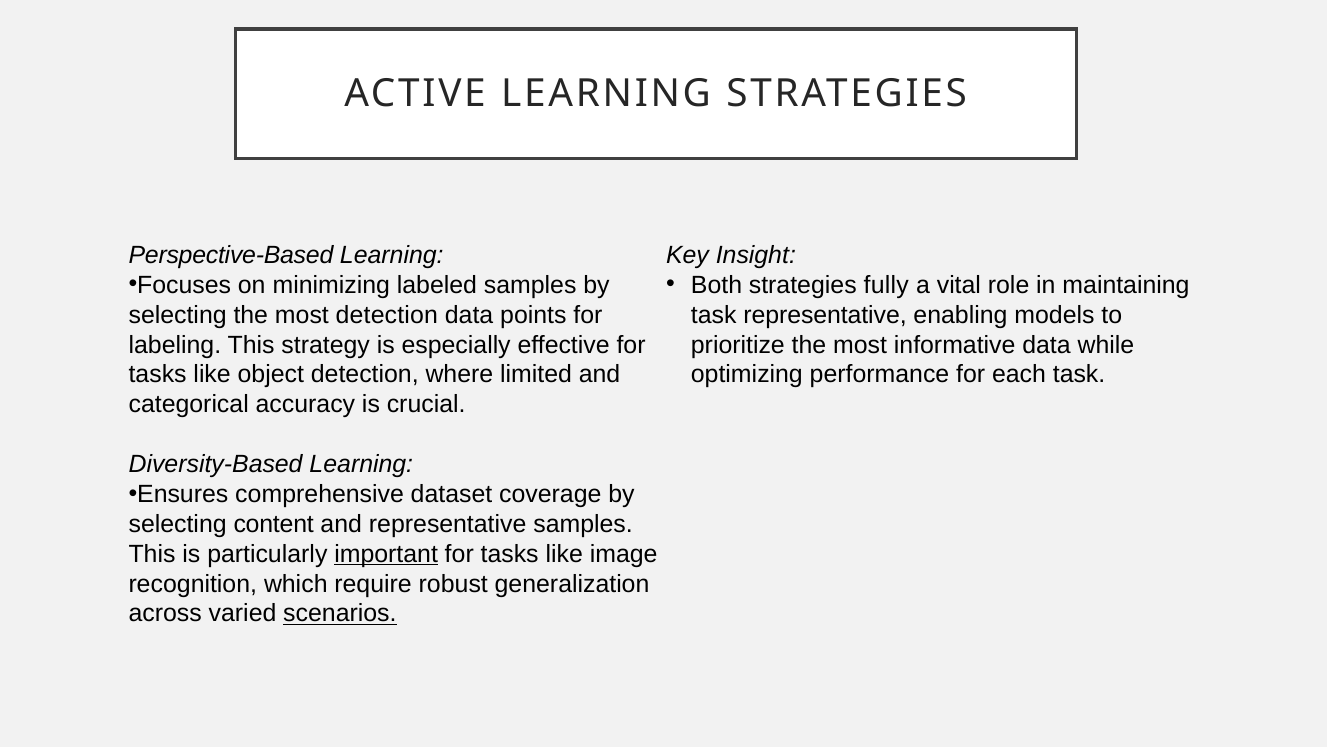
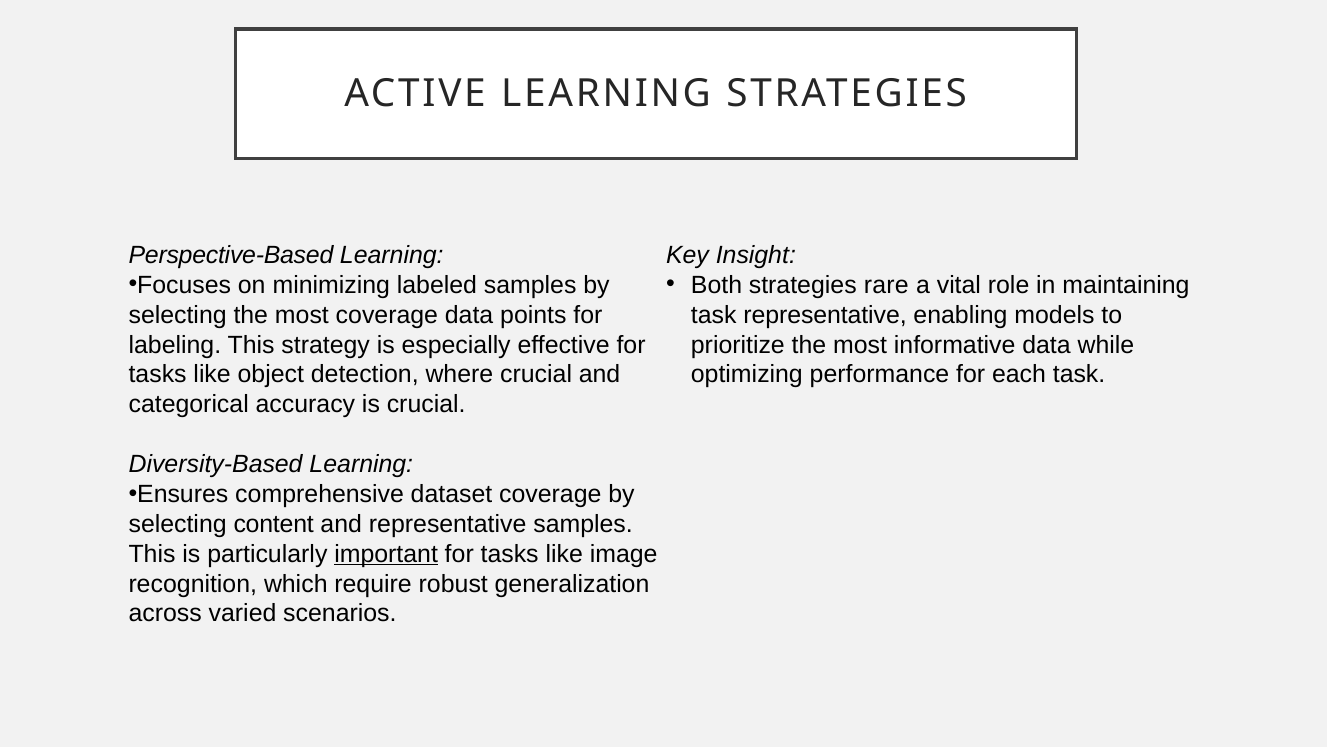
fully: fully -> rare (886, 285)
most detection: detection -> coverage (387, 315)
where limited: limited -> crucial (536, 374)
scenarios underline: present -> none (340, 613)
